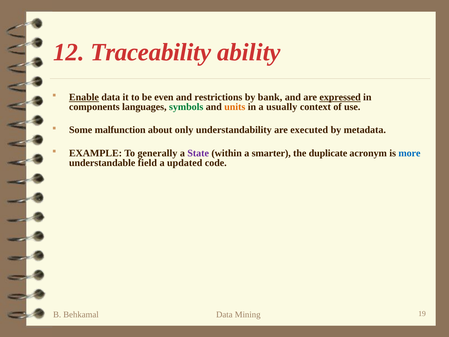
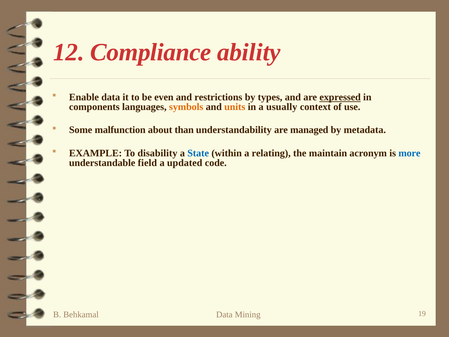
Traceability: Traceability -> Compliance (151, 52)
Enable underline: present -> none (84, 97)
bank: bank -> types (270, 97)
symbols colour: green -> orange (186, 107)
only: only -> than (184, 130)
executed: executed -> managed (309, 130)
generally: generally -> disability (157, 153)
State colour: purple -> blue (198, 153)
smarter: smarter -> relating (271, 153)
duplicate: duplicate -> maintain (328, 153)
